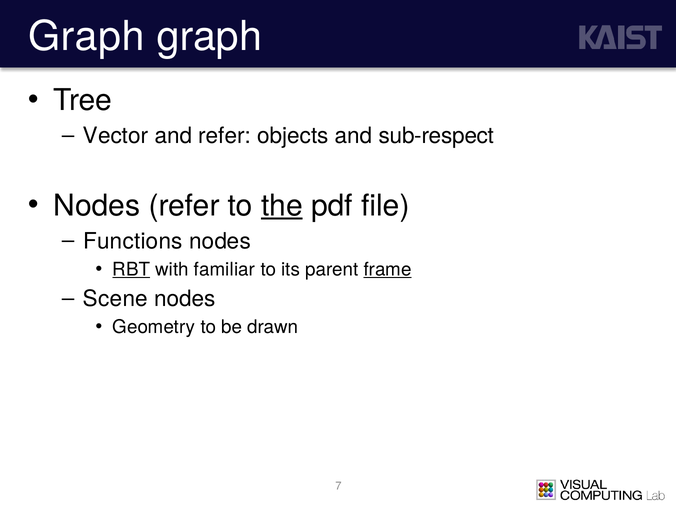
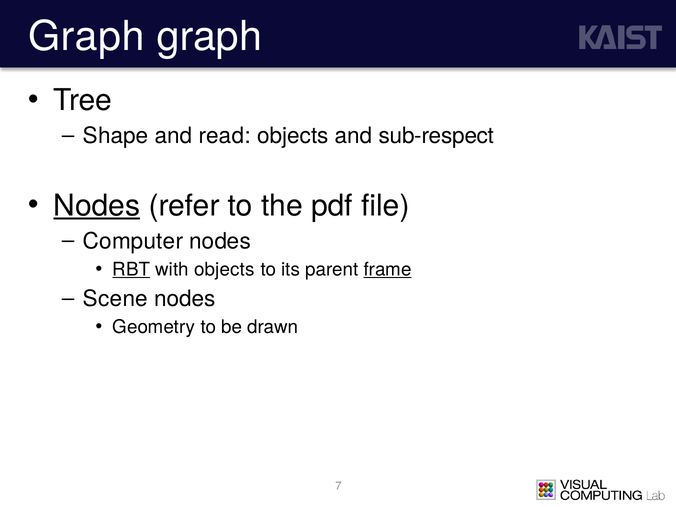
Vector: Vector -> Shape (116, 136)
and refer: refer -> read (225, 136)
Nodes underline: none -> present (97, 206)
the underline: present -> none (282, 206)
Functions: Functions -> Computer (133, 241)
with familiar: familiar -> objects (224, 269)
